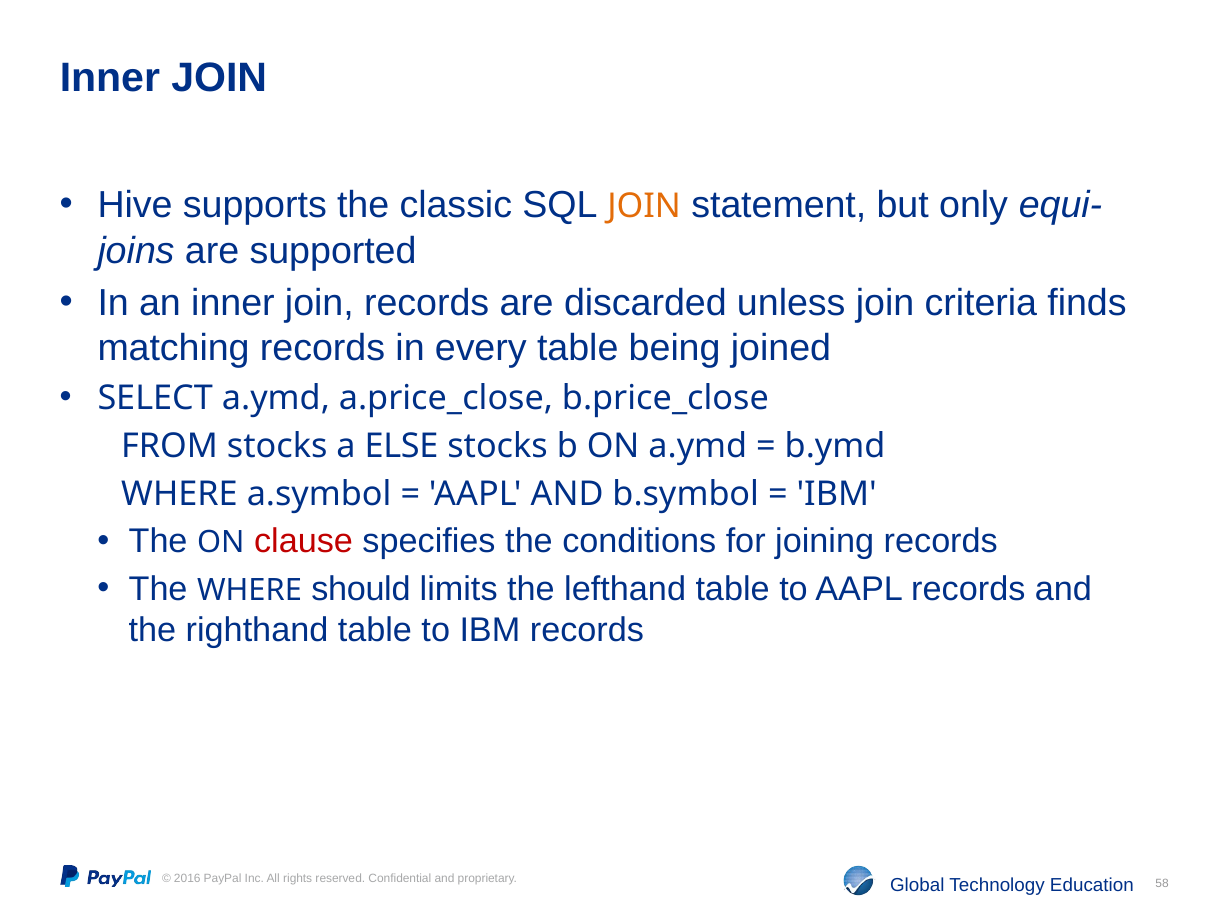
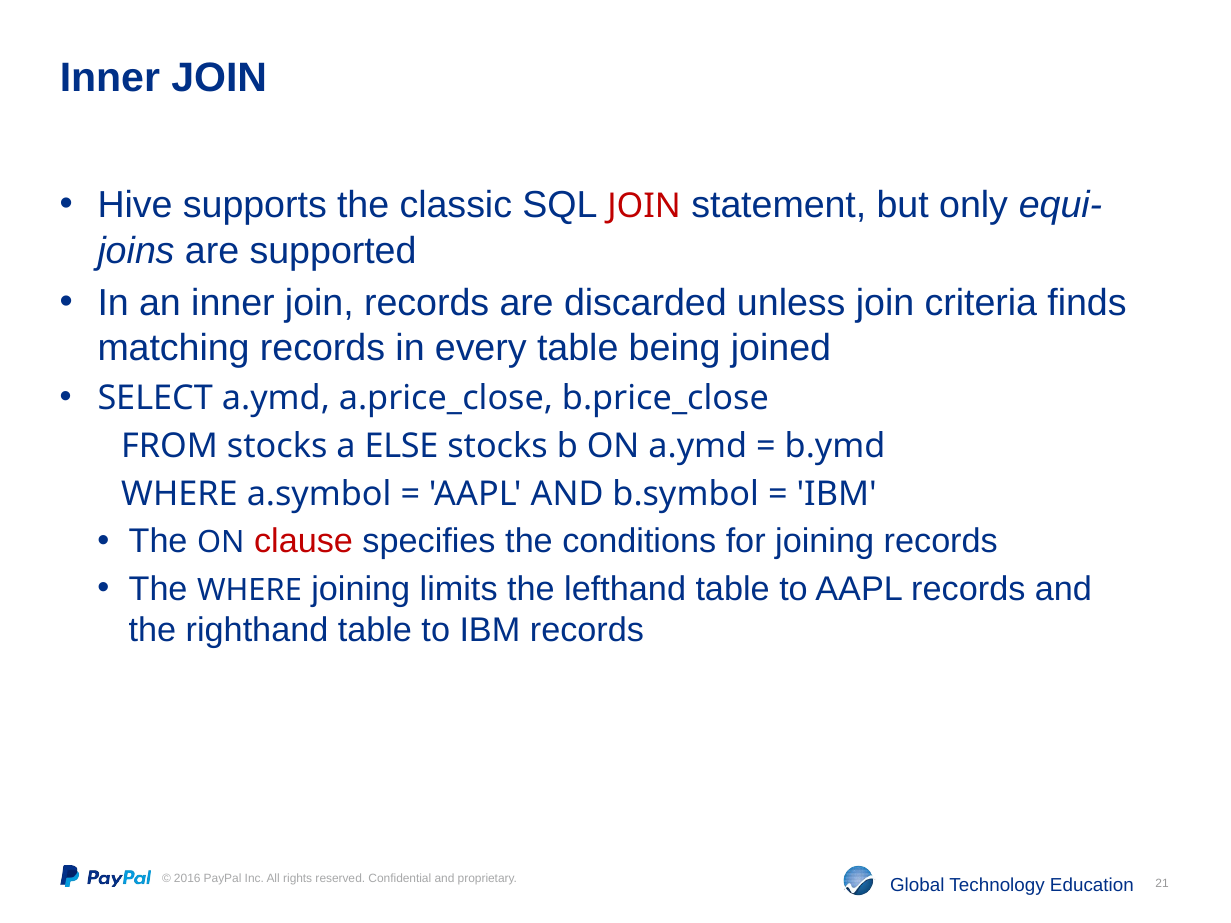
JOIN colour: orange -> red (644, 207)
WHERE should: should -> joining (361, 590)
58: 58 -> 21 (1162, 883)
